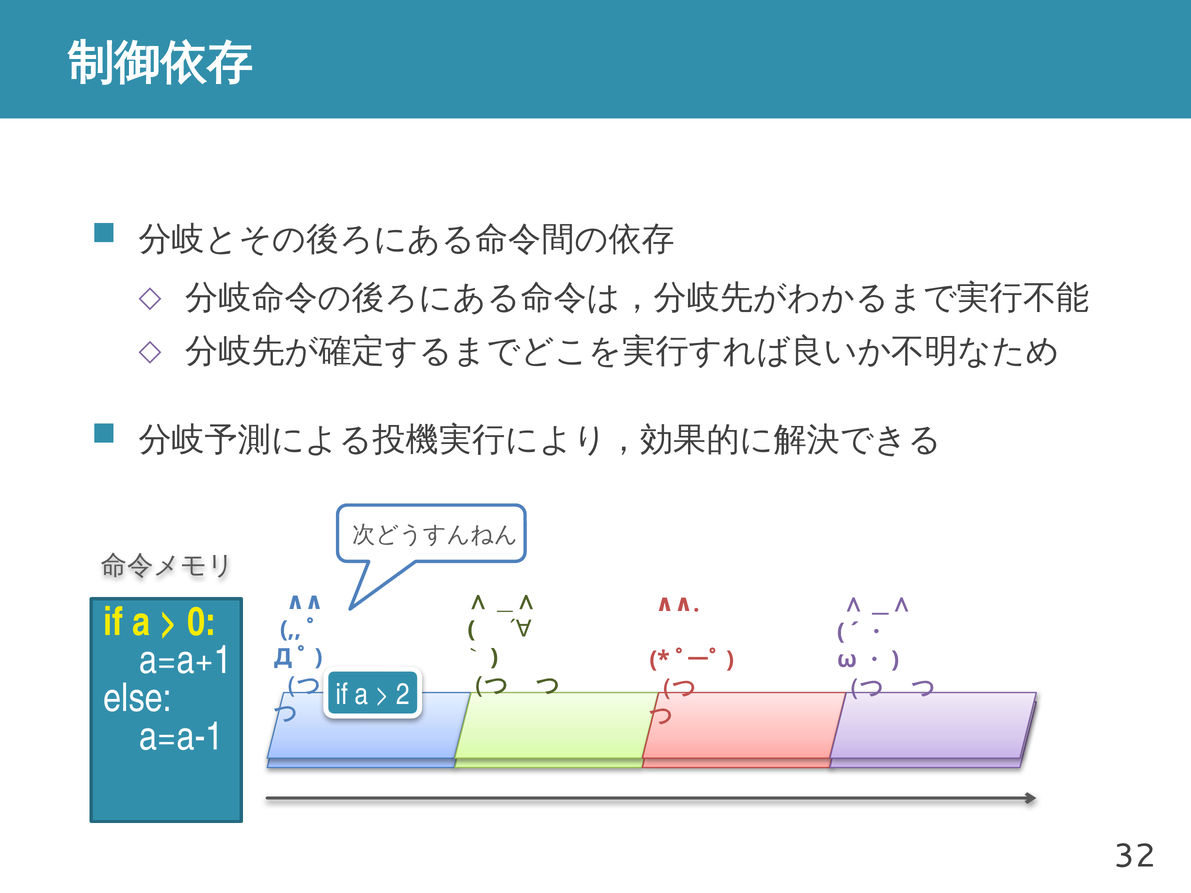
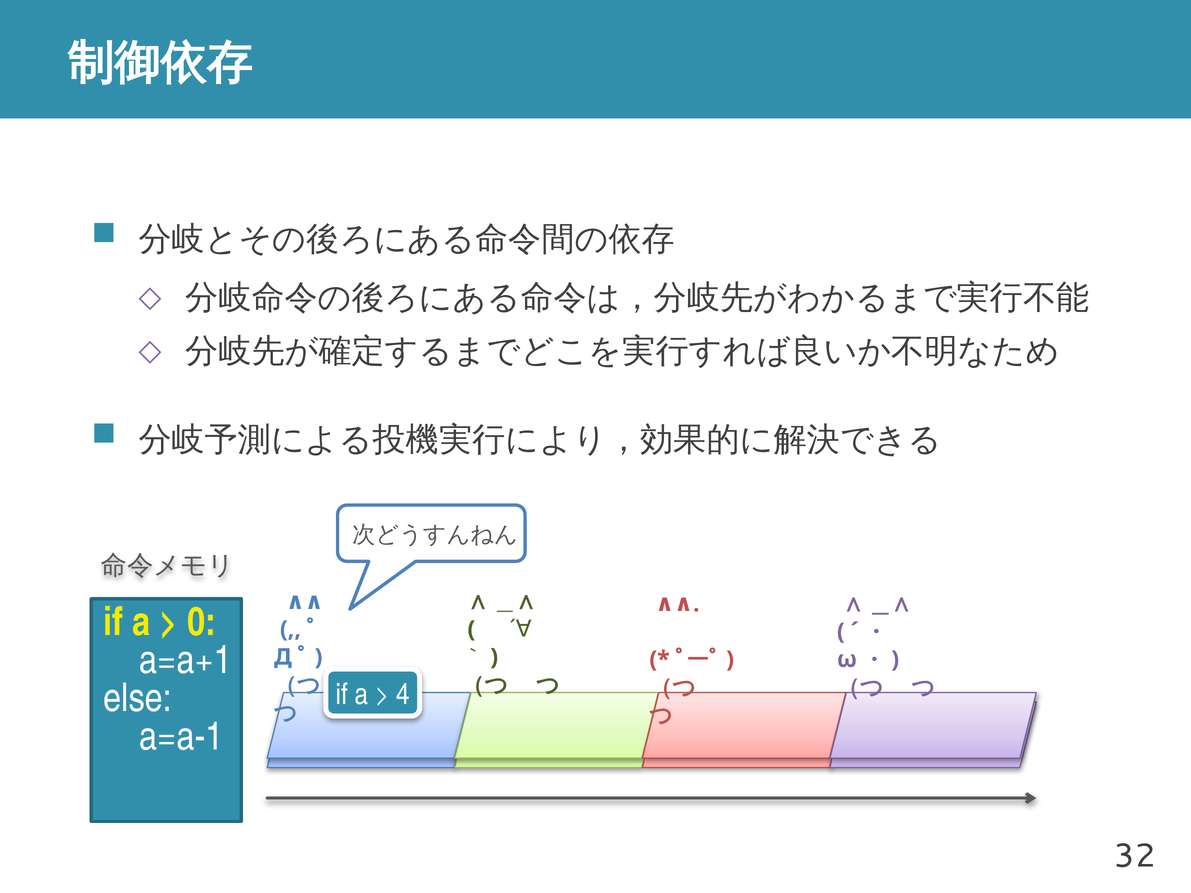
2: 2 -> 4 (403, 695)
